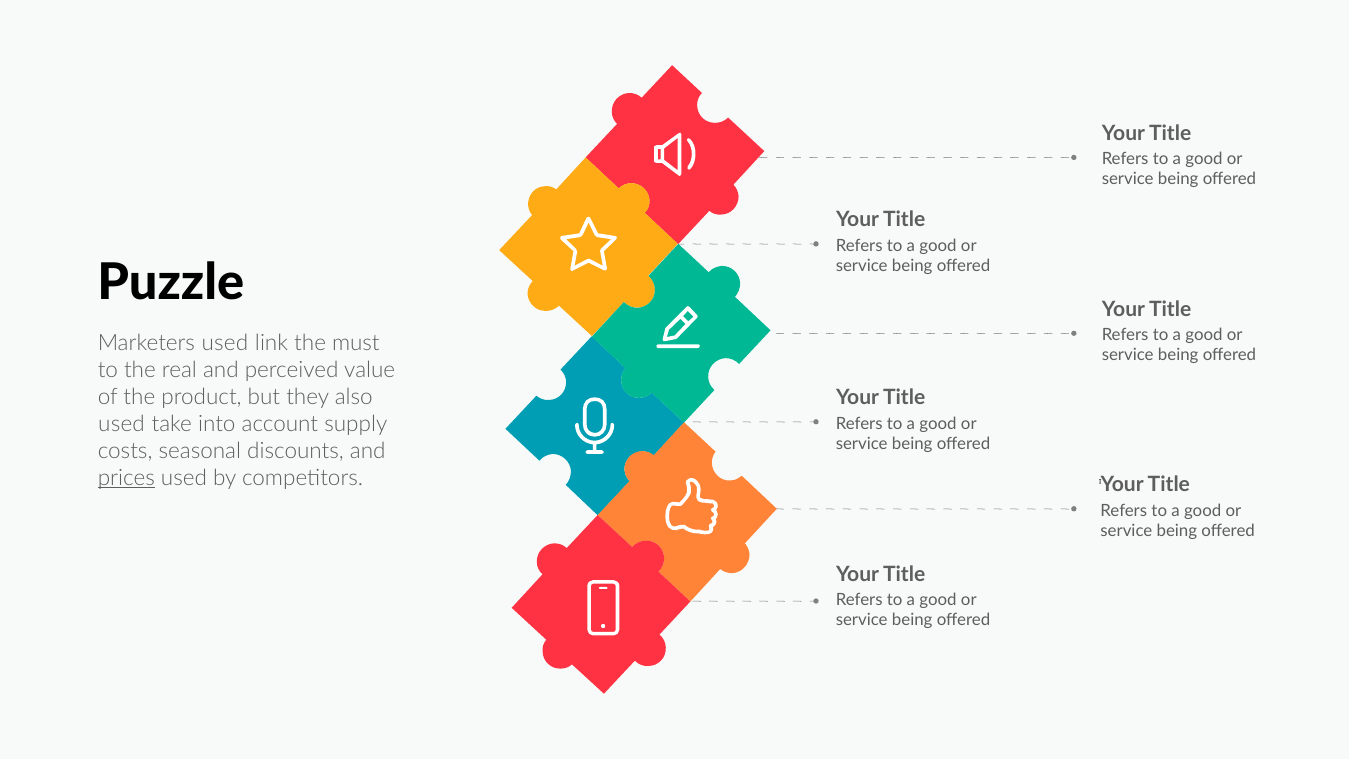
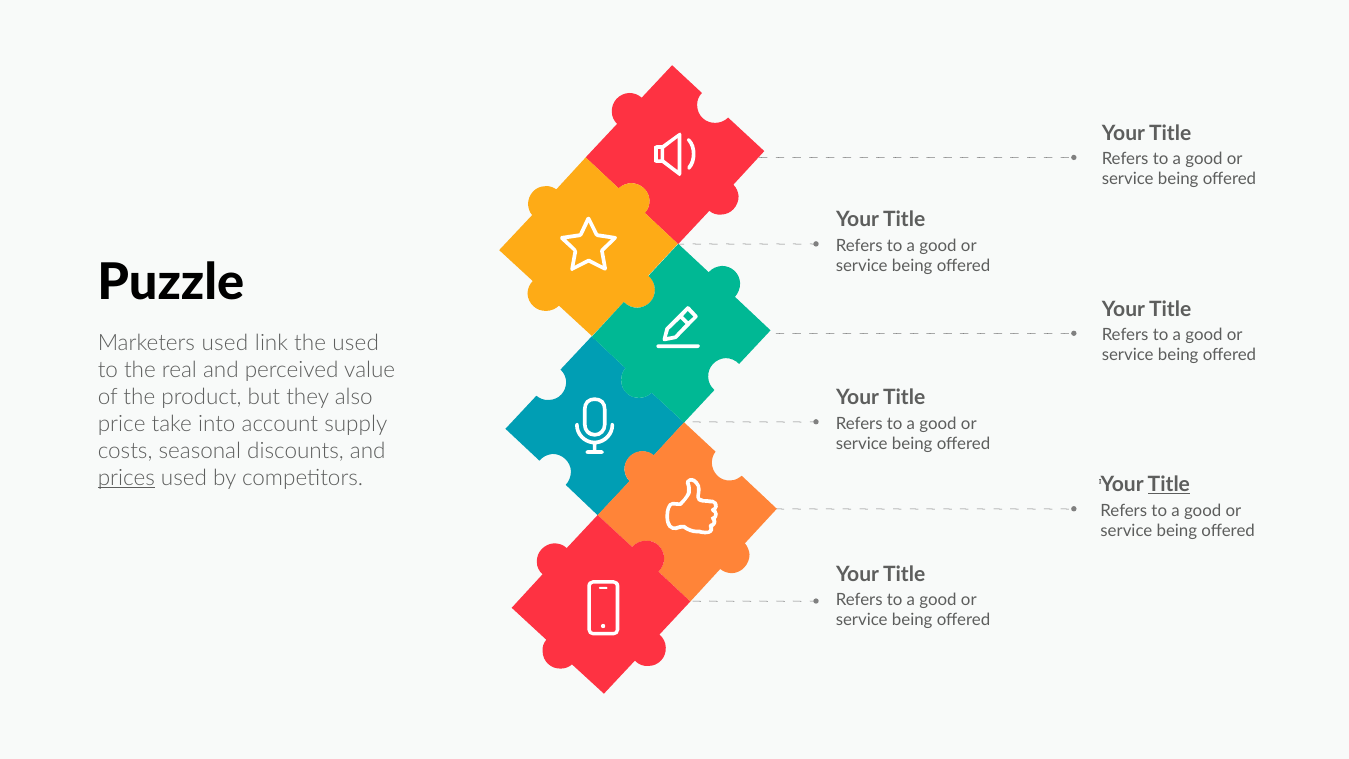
the must: must -> used (356, 343)
used: used -> price (122, 424)
Title underline: none -> present (1169, 485)
